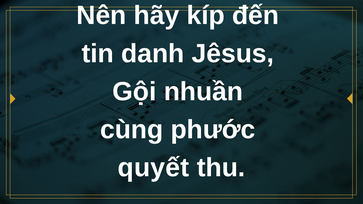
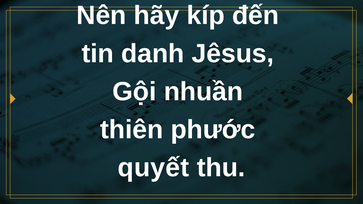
cùng: cùng -> thiên (132, 130)
